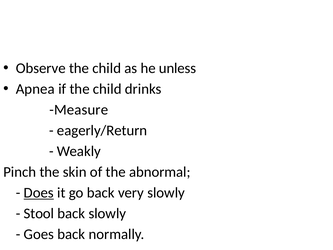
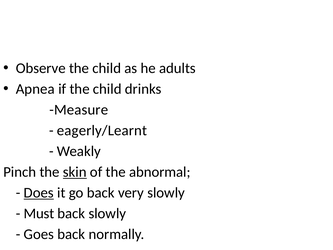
unless: unless -> adults (177, 68)
eagerly/Return: eagerly/Return -> eagerly/Learnt (102, 130)
skin underline: none -> present (75, 172)
Stool: Stool -> Must (39, 213)
